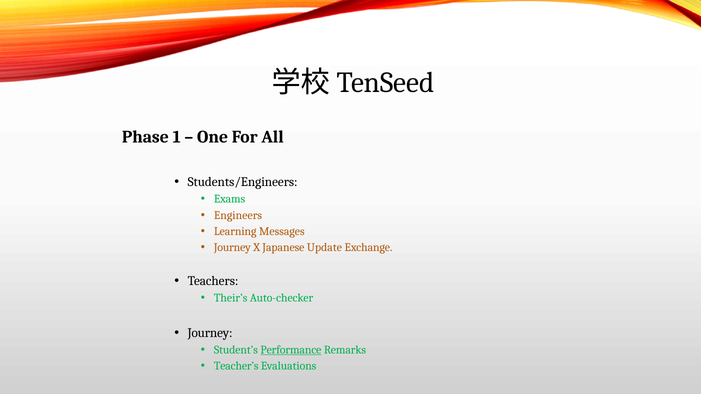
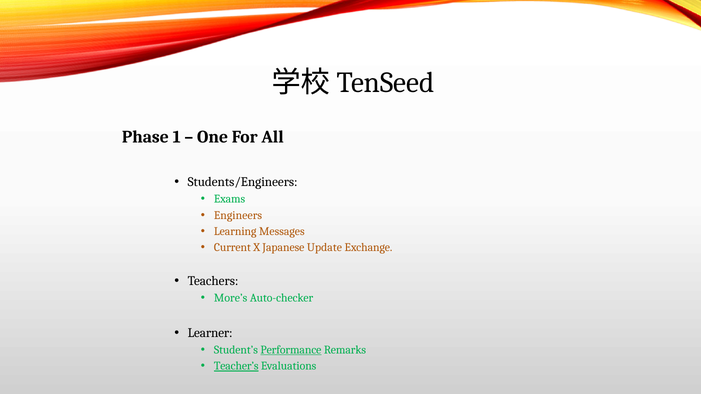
Journey: Journey -> Current (232, 248)
Their’s: Their’s -> More’s (231, 298)
Journey: Journey -> Learner (210, 333)
Teacher’s underline: none -> present (236, 366)
